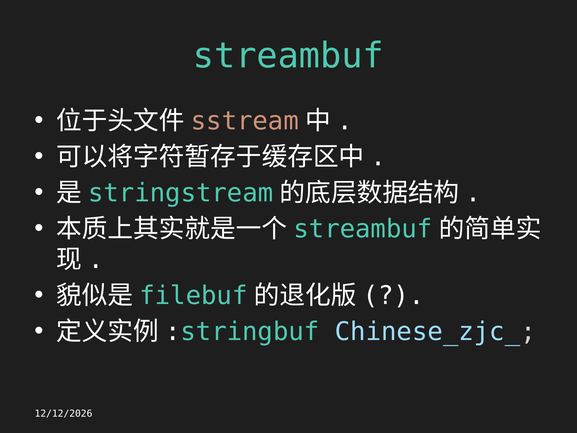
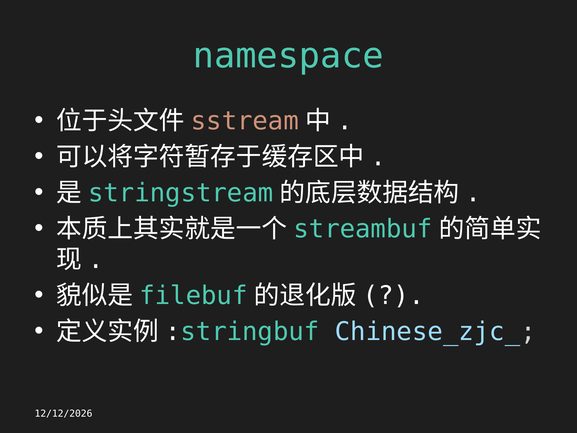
streambuf: streambuf -> namespace (288, 56)
